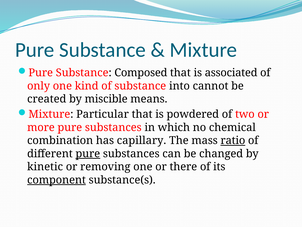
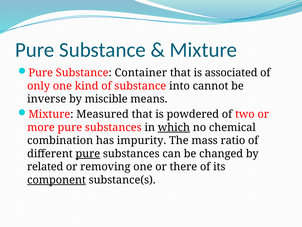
Composed: Composed -> Container (141, 73)
created: created -> inverse (47, 99)
Particular: Particular -> Measured (102, 114)
which underline: none -> present (174, 127)
capillary: capillary -> impurity (142, 140)
ratio underline: present -> none (233, 140)
kinetic: kinetic -> related (45, 166)
